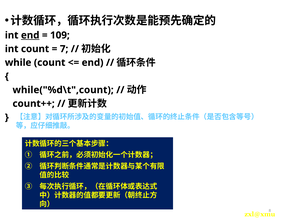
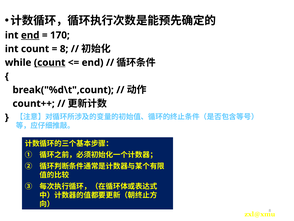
109: 109 -> 170 (60, 35)
7: 7 -> 8 (64, 49)
count underline: none -> present (50, 62)
while("%d\t",count: while("%d\t",count -> break("%d\t",count (63, 90)
